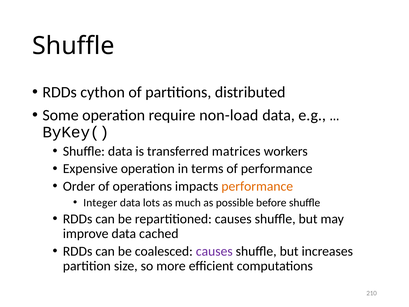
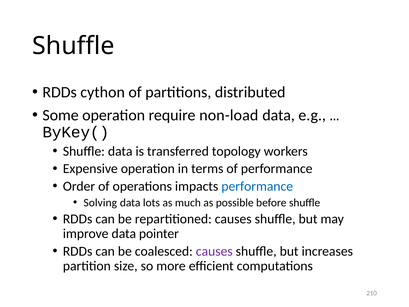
matrices: matrices -> topology (236, 151)
performance colour: orange -> blue (257, 186)
Integer: Integer -> Solving (100, 202)
cached: cached -> pointer (159, 234)
